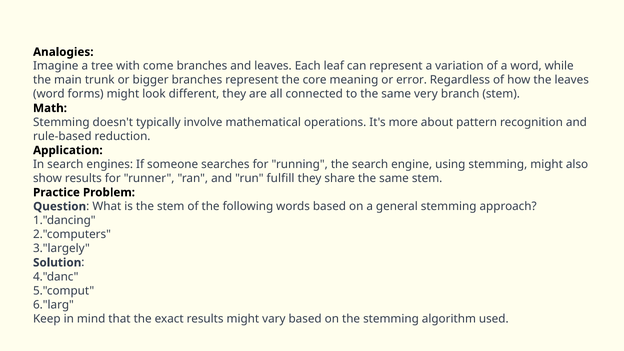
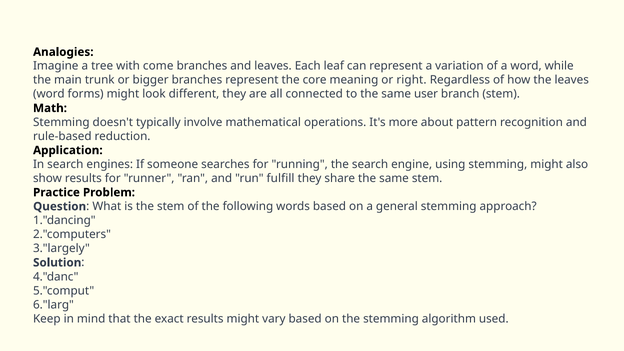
error: error -> right (411, 80)
very: very -> user (426, 94)
